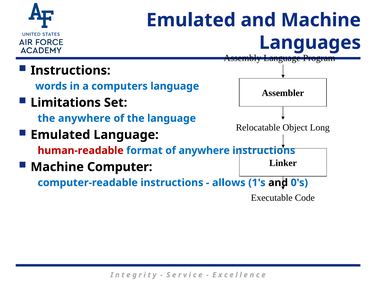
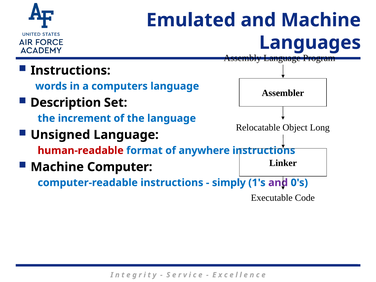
Limitations: Limitations -> Description (66, 103)
the anywhere: anywhere -> increment (84, 118)
Emulated: Emulated -> Unsigned (60, 135)
allows: allows -> simply (229, 183)
and colour: black -> purple (278, 183)
